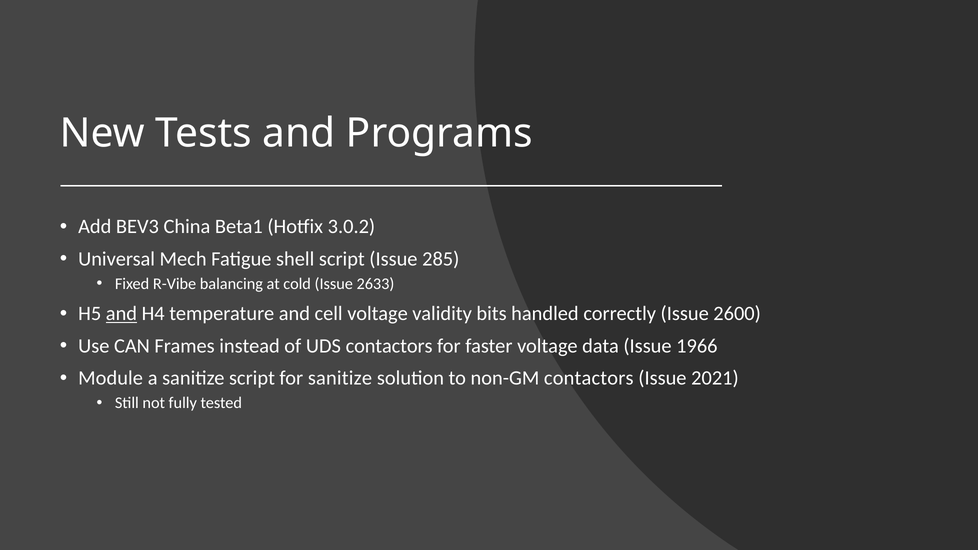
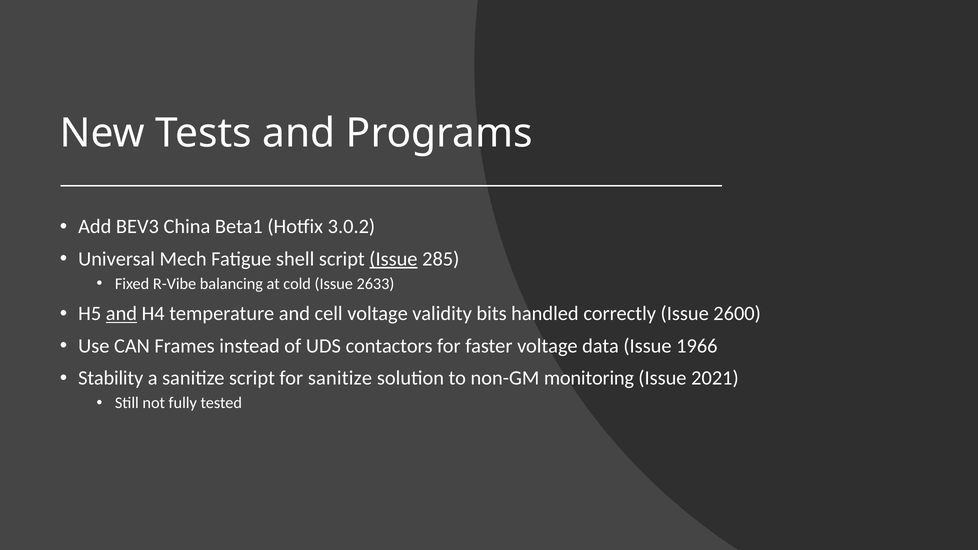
Issue underline: none -> present (393, 259)
Module: Module -> Stability (111, 378)
non-GM contactors: contactors -> monitoring (589, 378)
